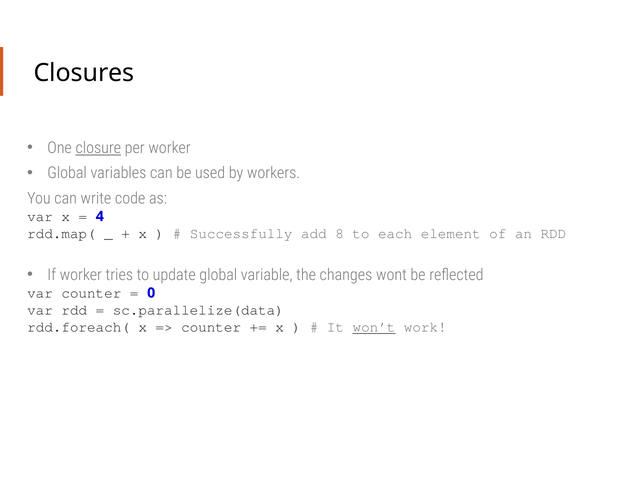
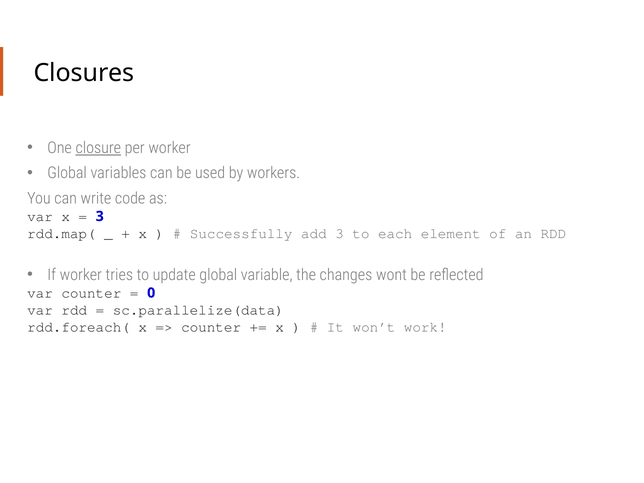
4: 4 -> 3 (100, 216)
add 8: 8 -> 3 (340, 233)
won’t underline: present -> none (374, 327)
